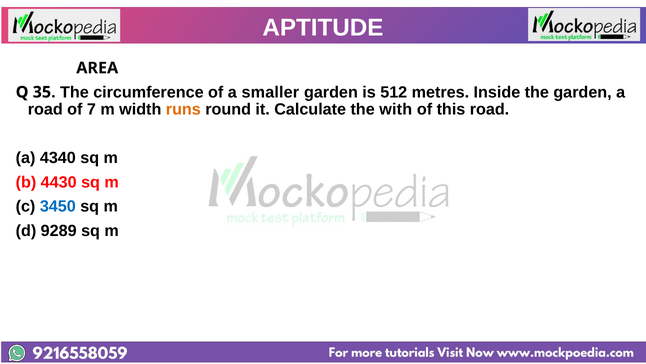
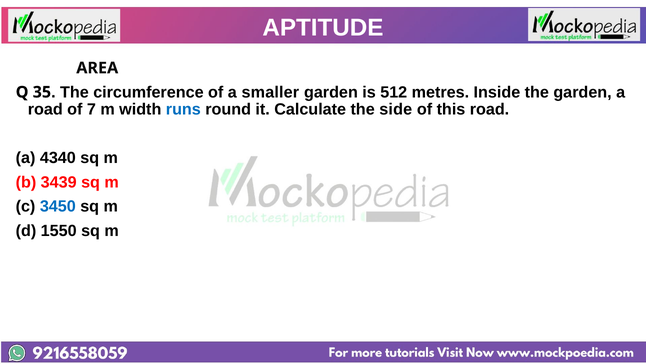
runs colour: orange -> blue (183, 109)
with: with -> side (396, 109)
4430: 4430 -> 3439 (59, 182)
9289: 9289 -> 1550 (59, 230)
